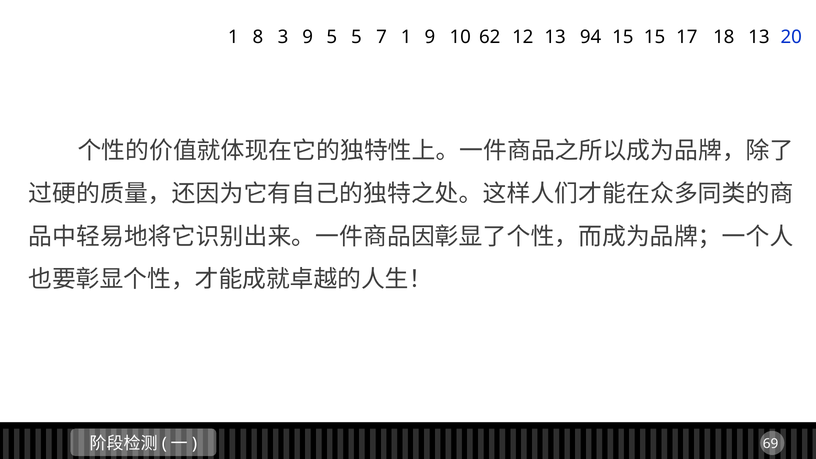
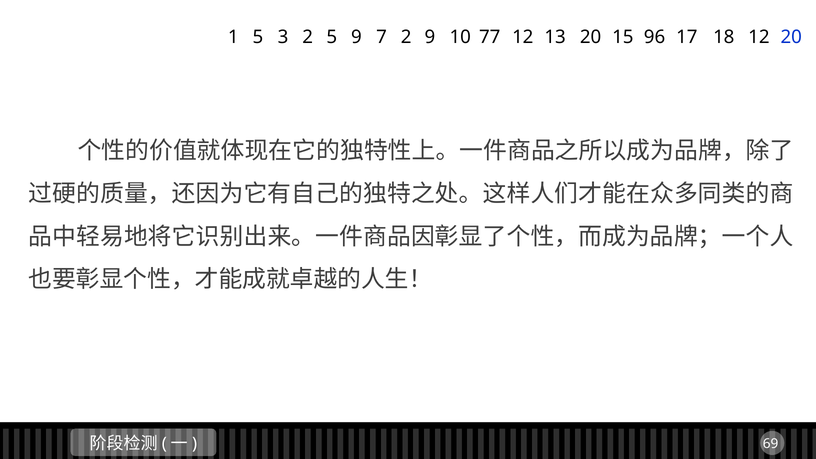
1 8: 8 -> 5 (258, 37)
3 9: 9 -> 2 (308, 37)
5 5: 5 -> 9 (356, 37)
7 1: 1 -> 2 (406, 37)
62: 62 -> 77 (490, 37)
13 94: 94 -> 20 (591, 37)
15 15: 15 -> 96 (655, 37)
18 13: 13 -> 12 (759, 37)
